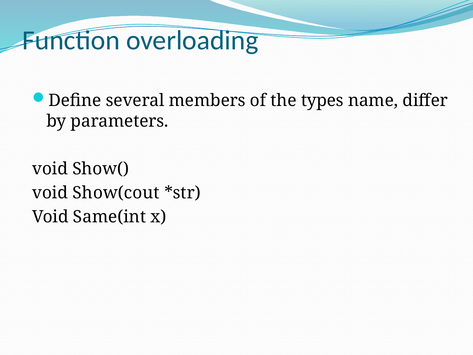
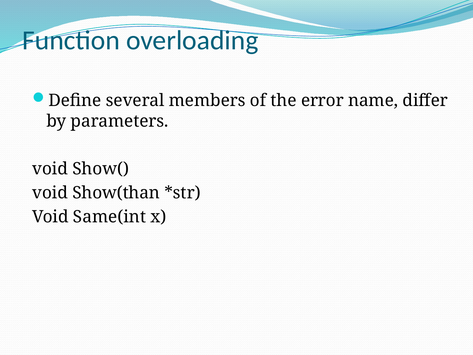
types: types -> error (322, 100)
Show(cout: Show(cout -> Show(than (116, 193)
